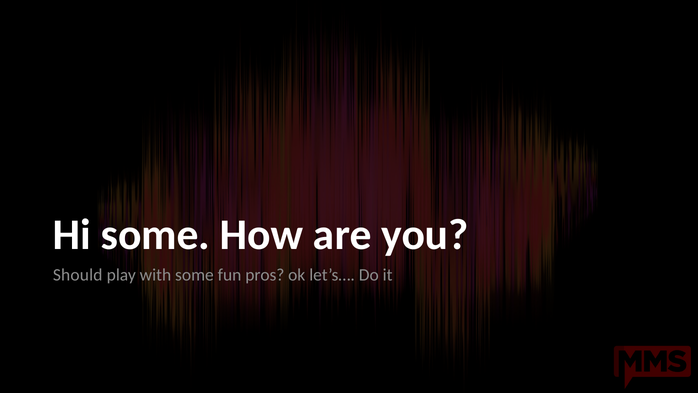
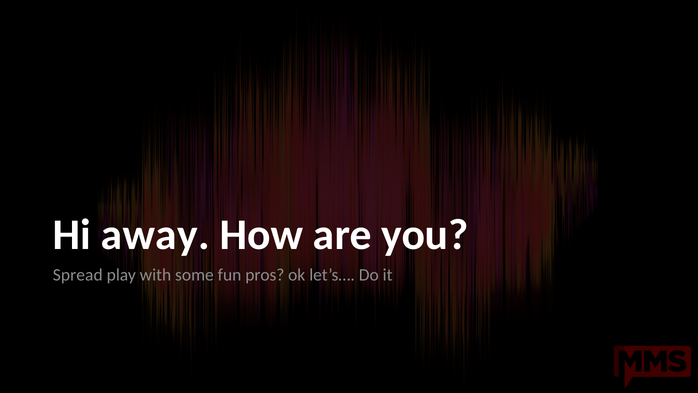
Hi some: some -> away (155, 235)
Should: Should -> Spread (78, 275)
